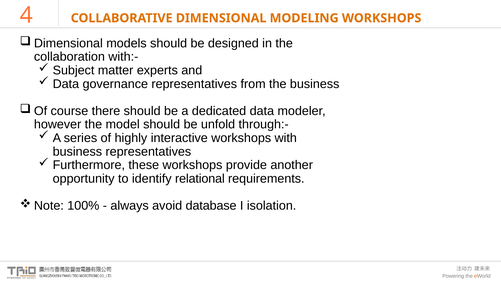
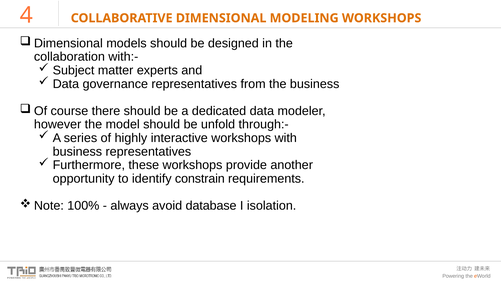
relational: relational -> constrain (200, 179)
